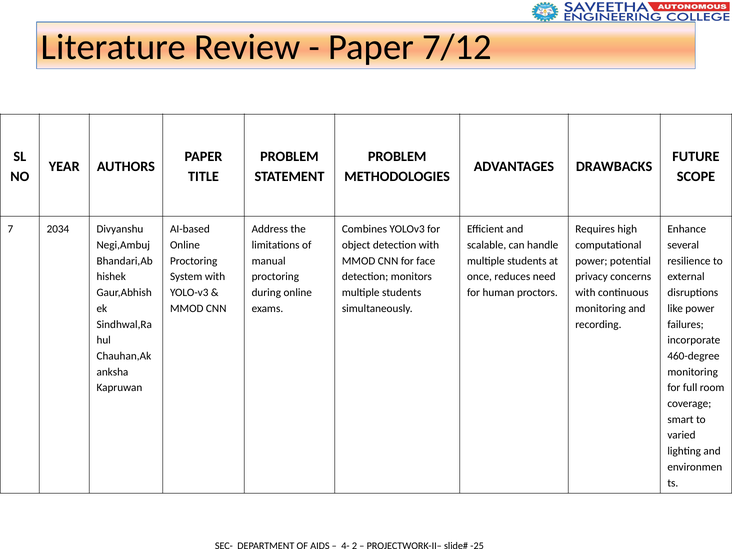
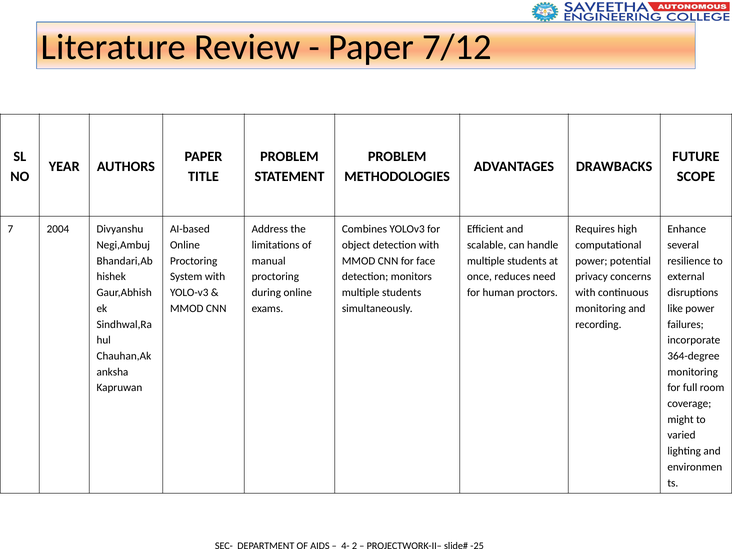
2034: 2034 -> 2004 (58, 229)
460-degree: 460-degree -> 364-degree (693, 356)
smart: smart -> might (681, 419)
